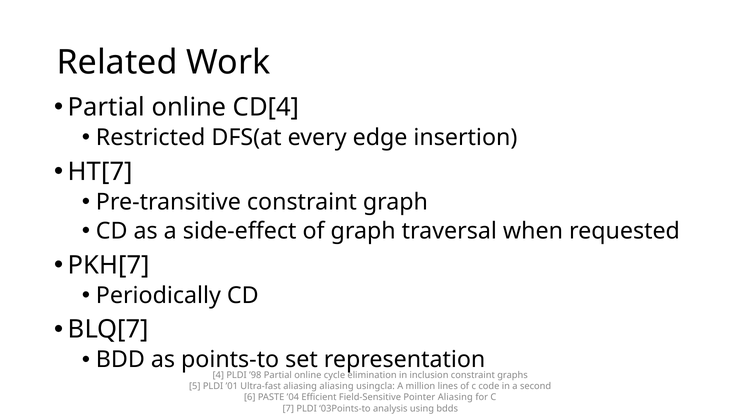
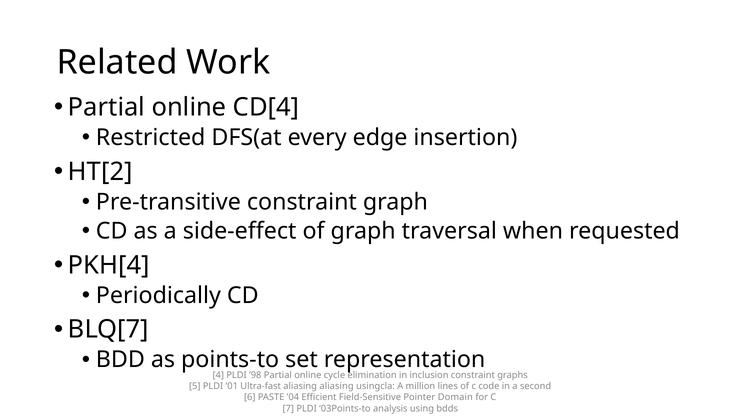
HT[7: HT[7 -> HT[2 (100, 171)
PKH[7: PKH[7 -> PKH[4 (109, 265)
Pointer Aliasing: Aliasing -> Domain (455, 397)
